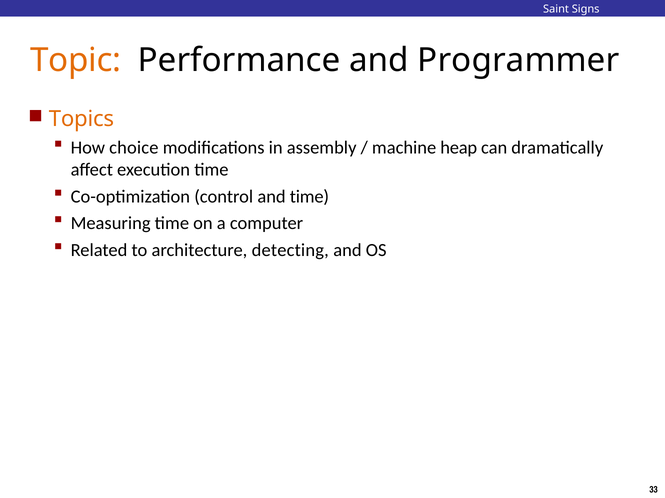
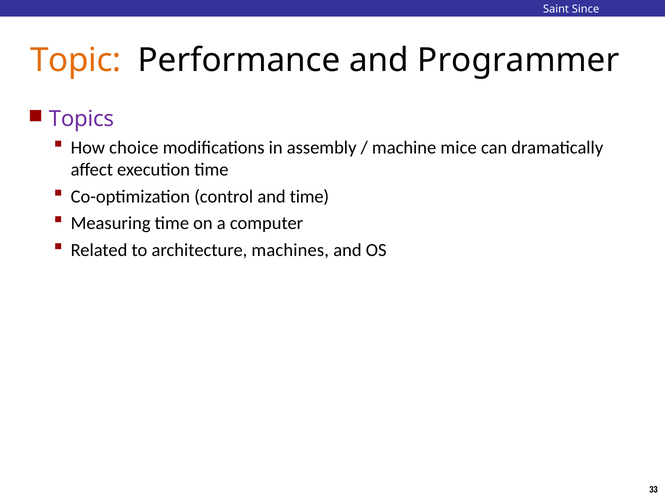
Signs: Signs -> Since (586, 9)
Topics colour: orange -> purple (81, 119)
heap: heap -> mice (459, 148)
detecting: detecting -> machines (290, 251)
